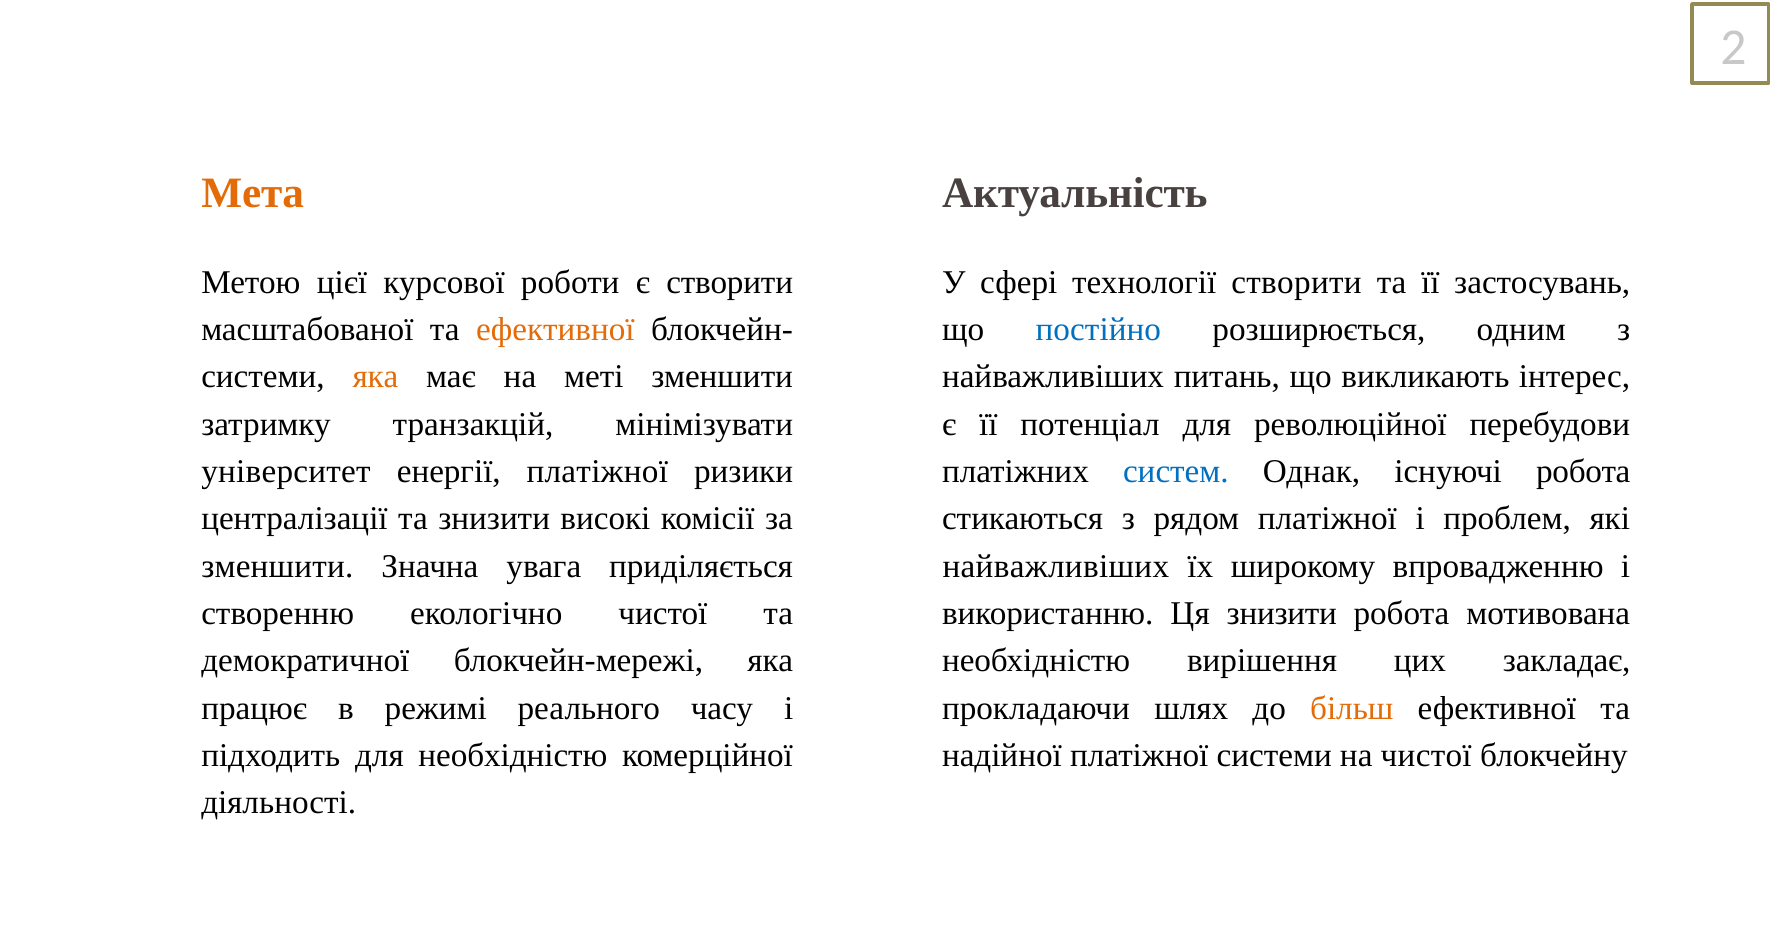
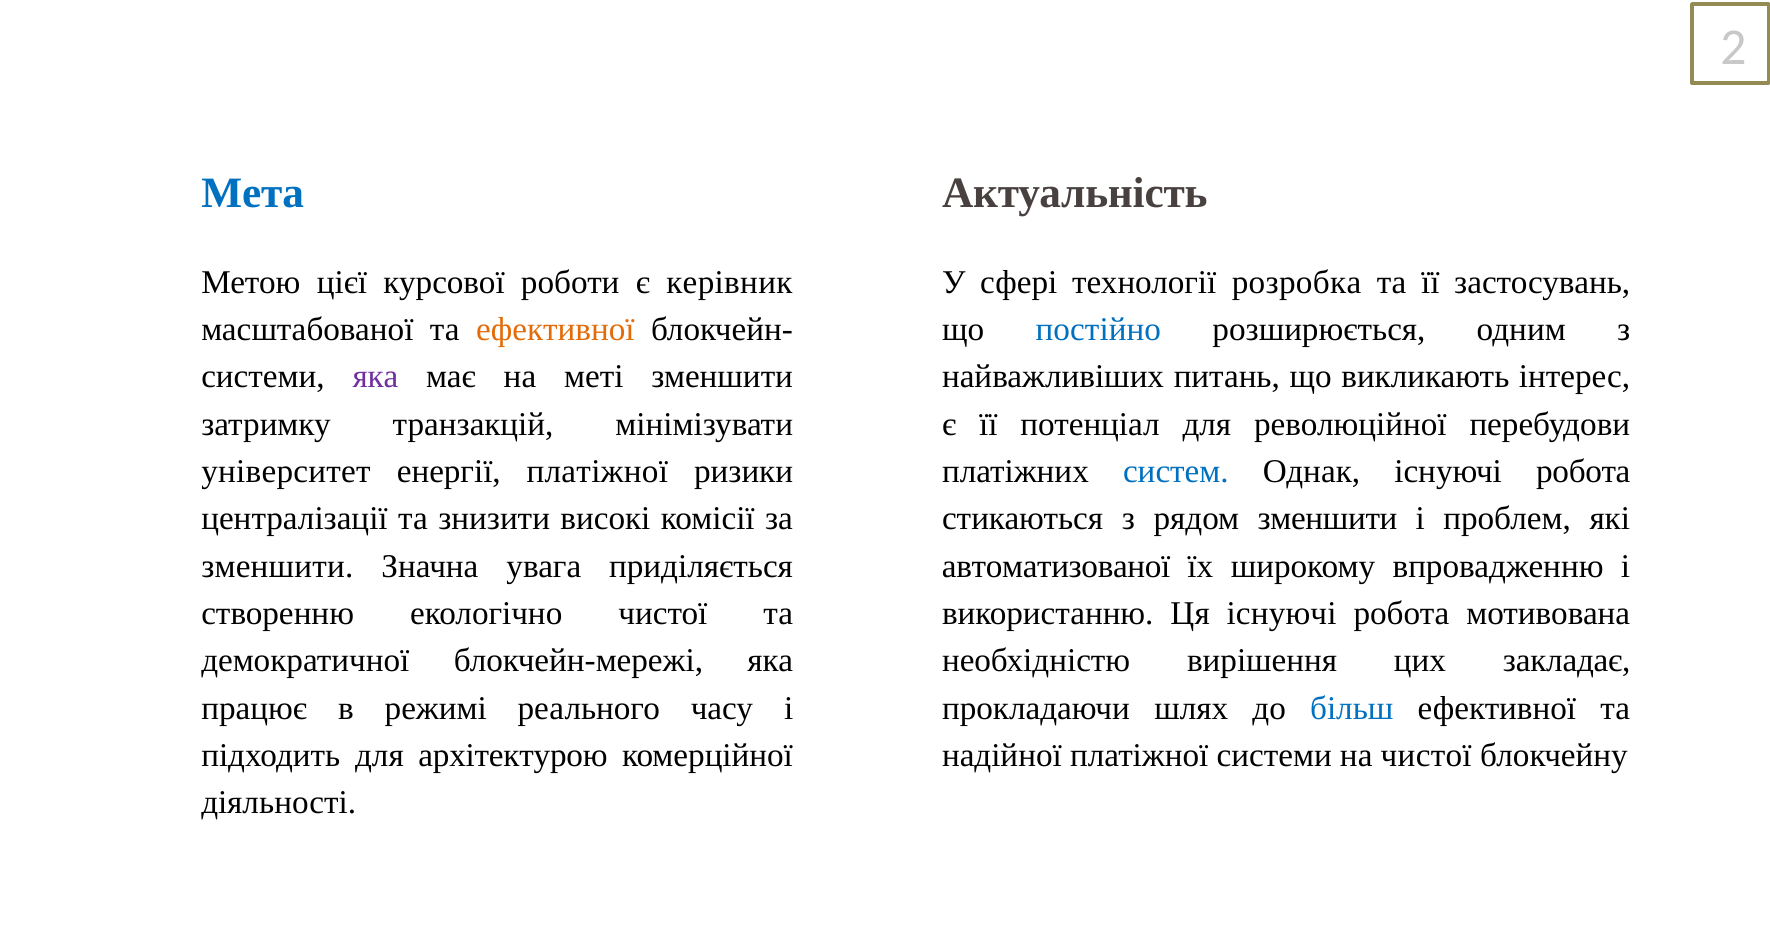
Мета colour: orange -> blue (253, 194)
є створити: створити -> керівник (729, 282)
технології створити: створити -> розробка (1296, 282)
яка colour: orange -> purple (375, 377)
рядом платіжної: платіжної -> зменшити (1328, 519)
найважливіших: найважливіших -> автоматизованої (1056, 566)
Ця знизити: знизити -> існуючі (1282, 614)
більш colour: orange -> blue (1352, 708)
для необхідністю: необхідністю -> архітектурою (513, 756)
